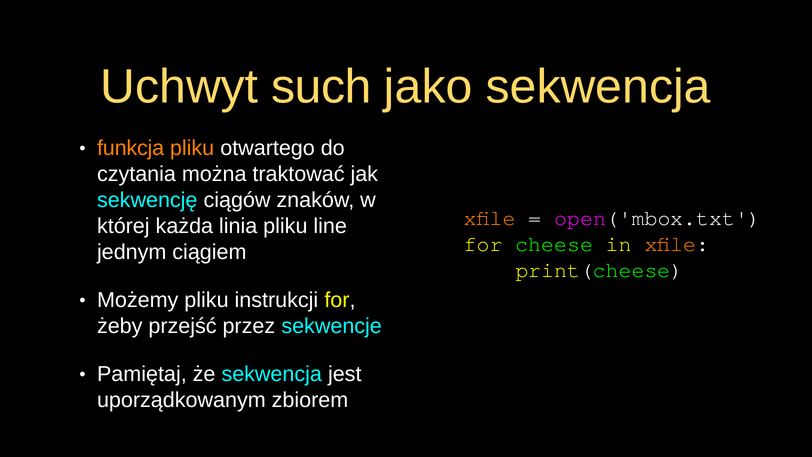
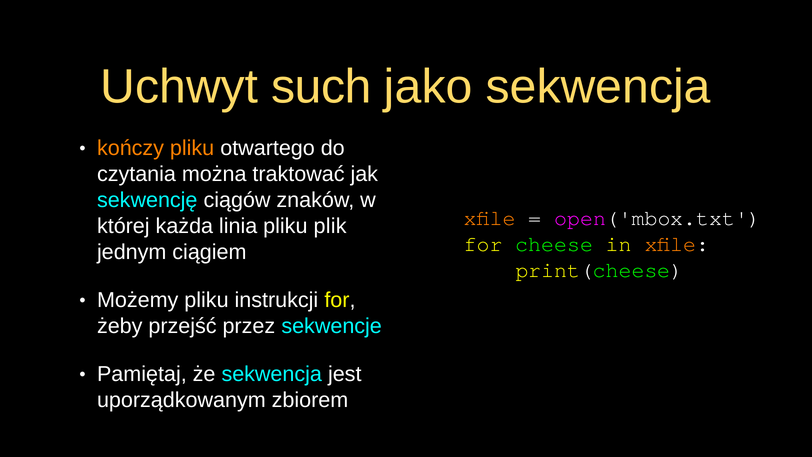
funkcja: funkcja -> kończy (131, 148)
line: line -> plik (330, 226)
